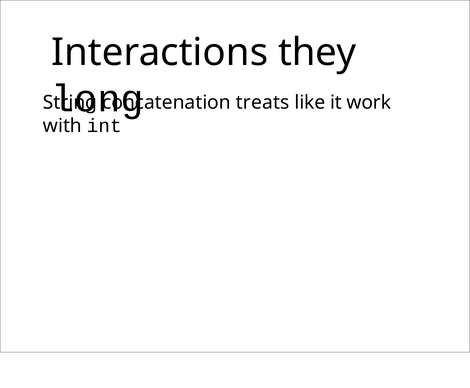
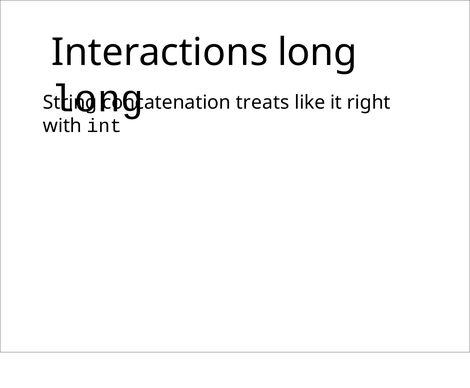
Interactions they: they -> long (317, 52)
work: work -> right (369, 103)
